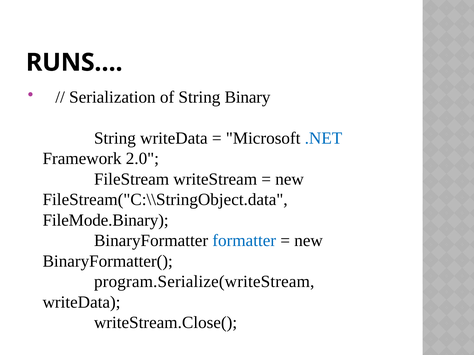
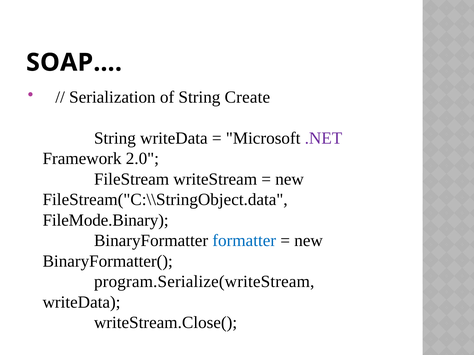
RUNS…: RUNS… -> SOAP… (74, 63)
Binary: Binary -> Create (247, 97)
.NET colour: blue -> purple (323, 138)
